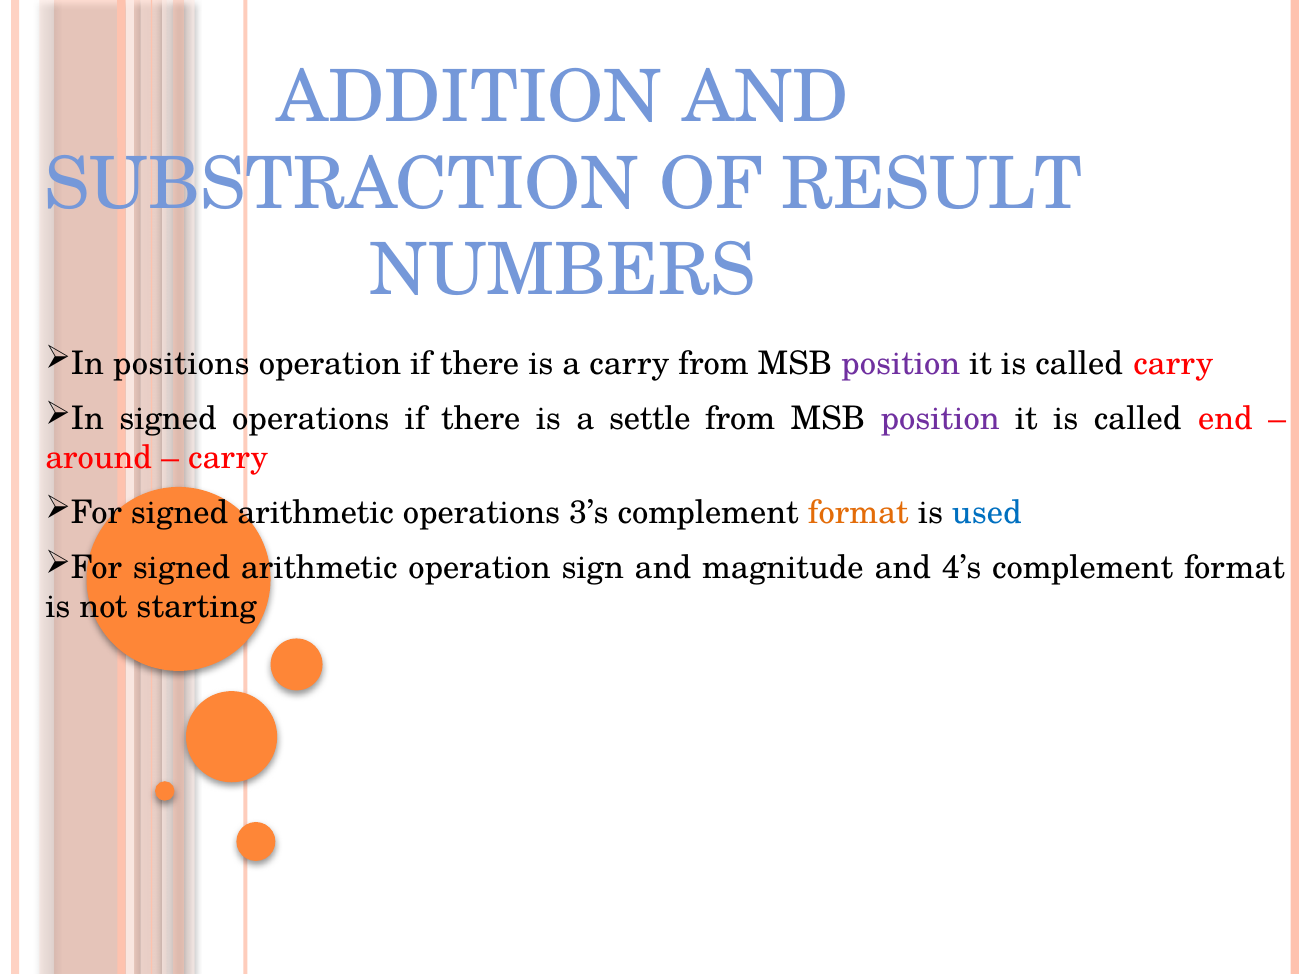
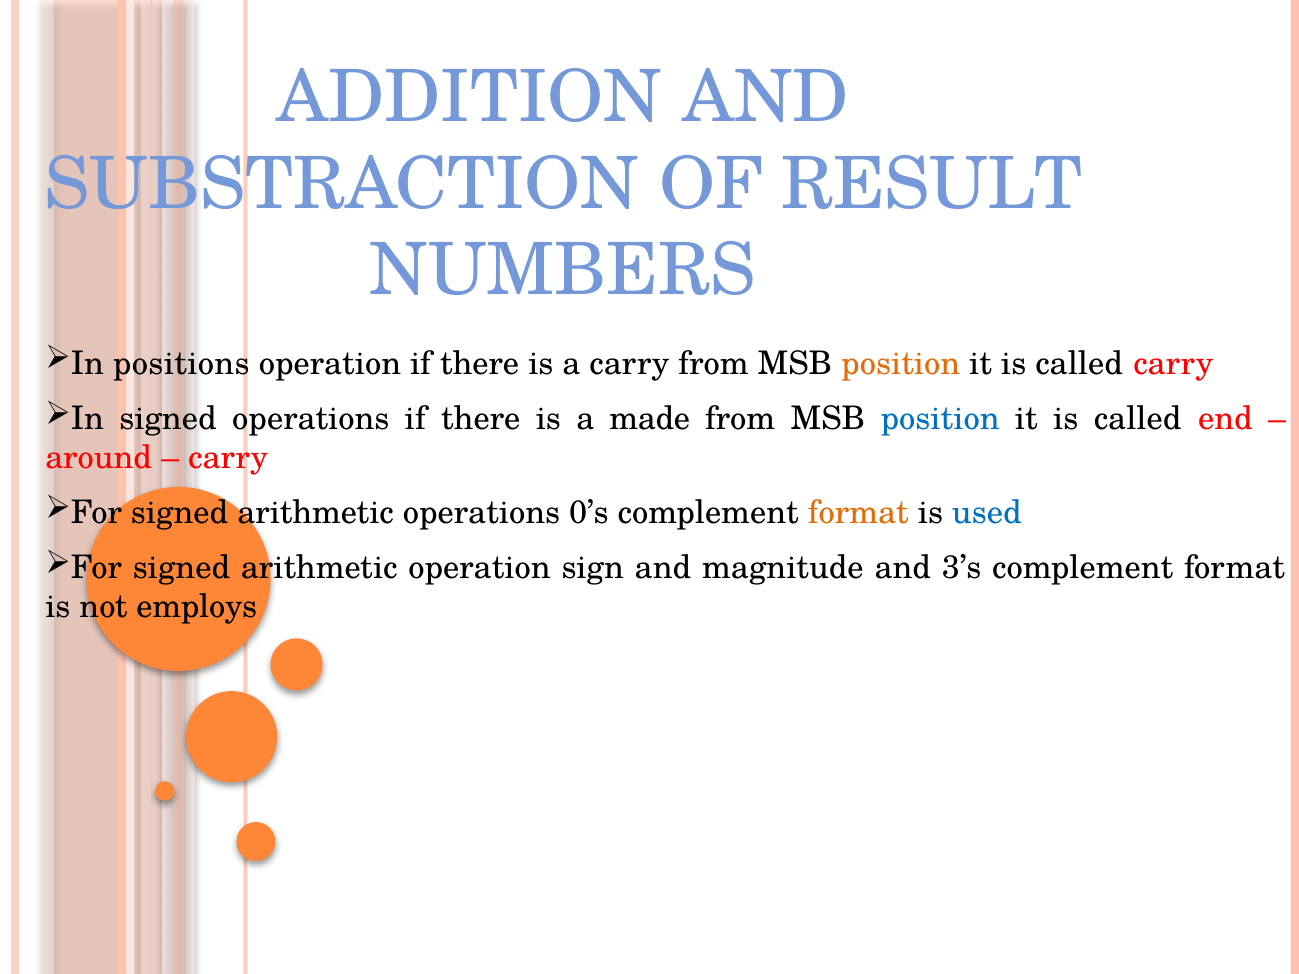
position colour: purple -> orange (901, 364)
settle: settle -> made (650, 419)
position colour: purple -> blue (940, 419)
3’s: 3’s -> 0’s (589, 513)
4’s: 4’s -> 3’s (962, 568)
starting: starting -> employs (197, 607)
